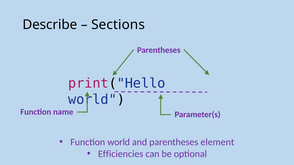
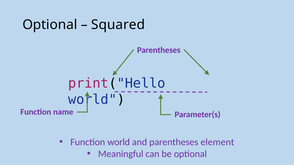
Describe: Describe -> Optional (50, 25)
Sections: Sections -> Squared (118, 25)
Efficiencies: Efficiencies -> Meaningful (121, 154)
